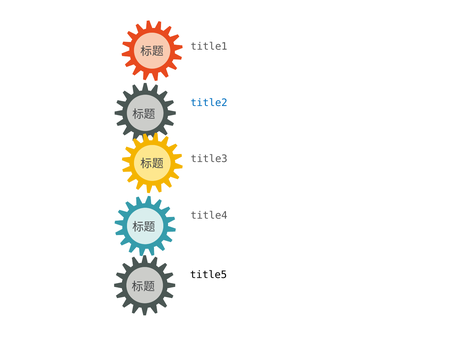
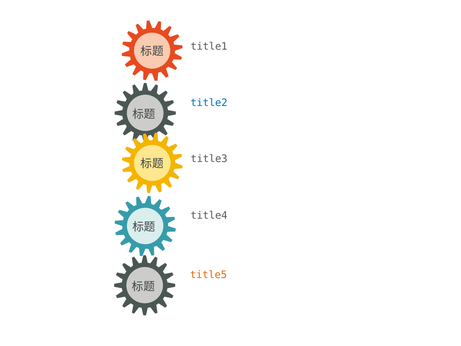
title5 colour: black -> orange (209, 275)
